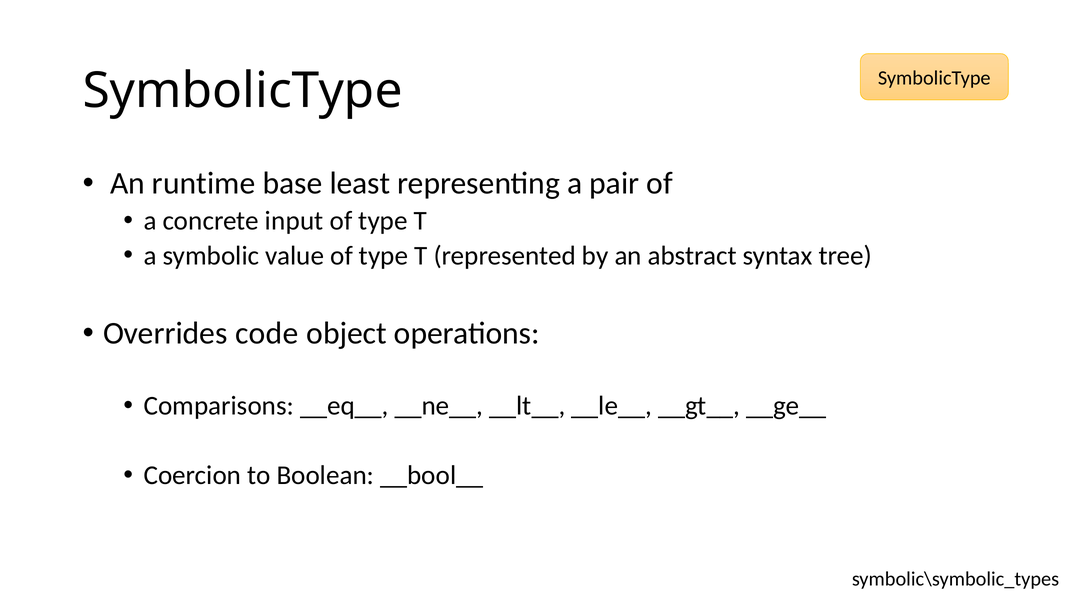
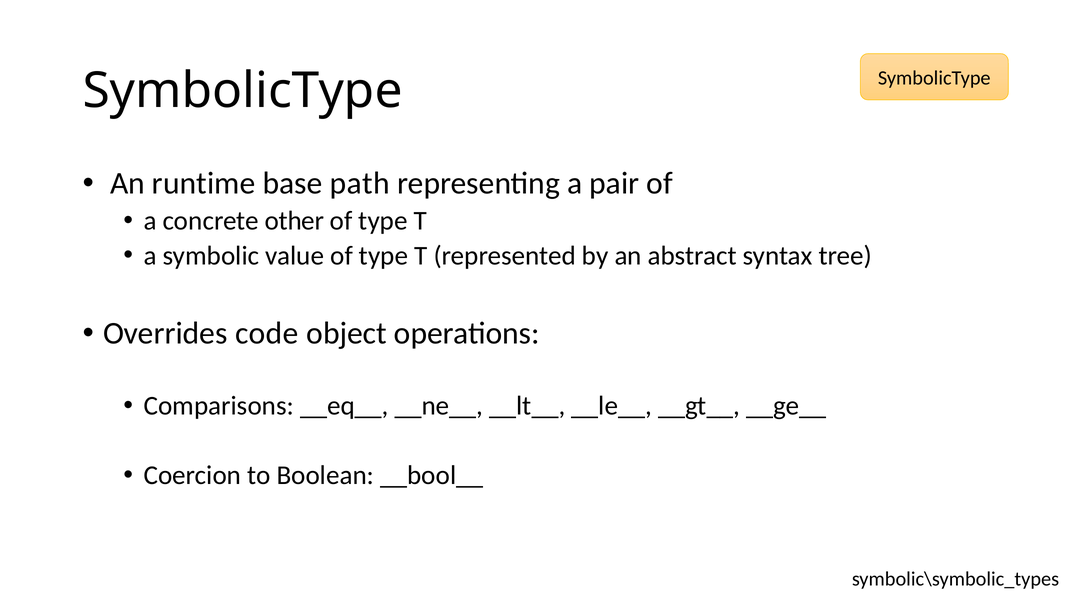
least: least -> path (360, 183)
input: input -> other (294, 221)
